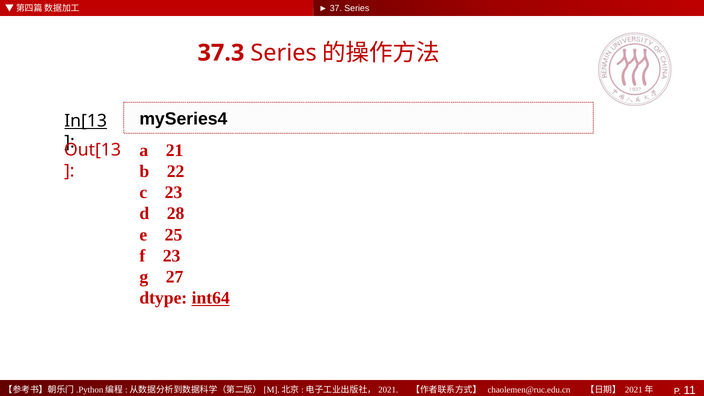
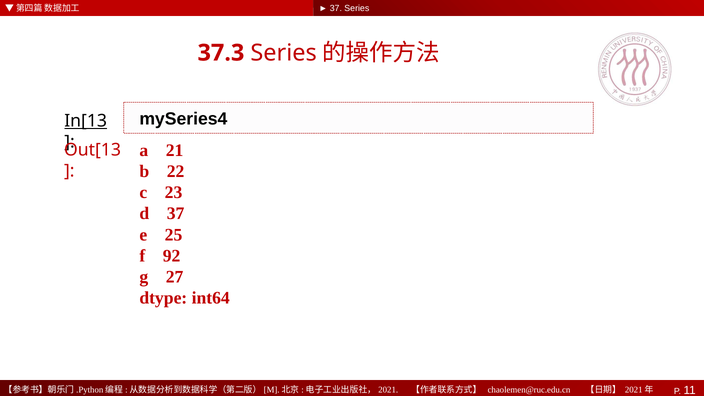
d 28: 28 -> 37 (176, 214)
f 23: 23 -> 92 (172, 256)
int64 underline: present -> none (211, 298)
